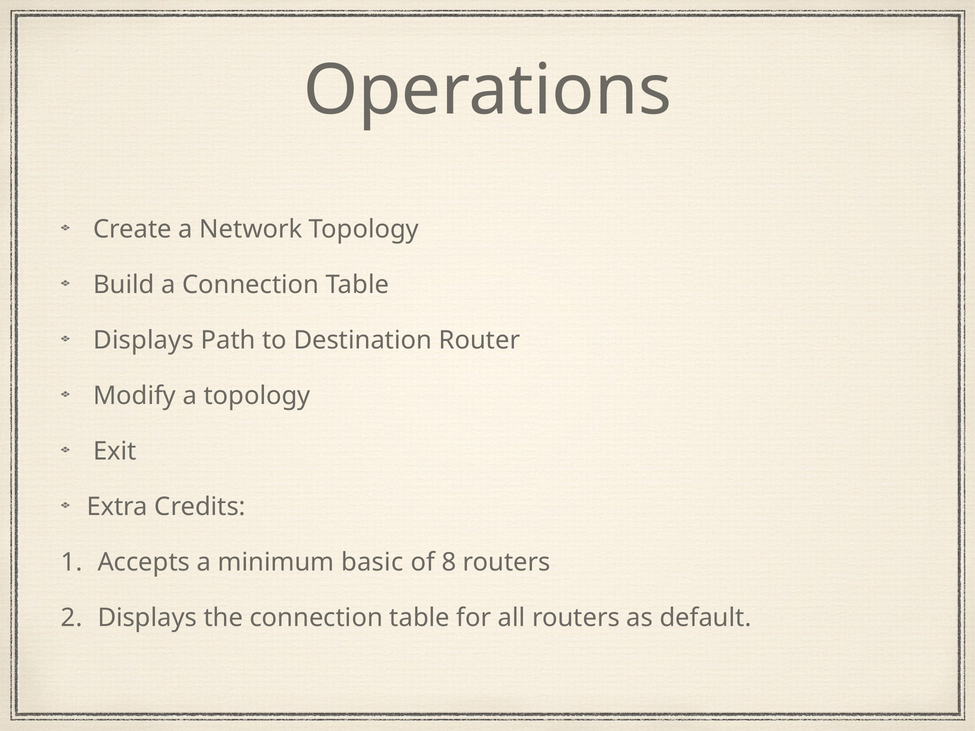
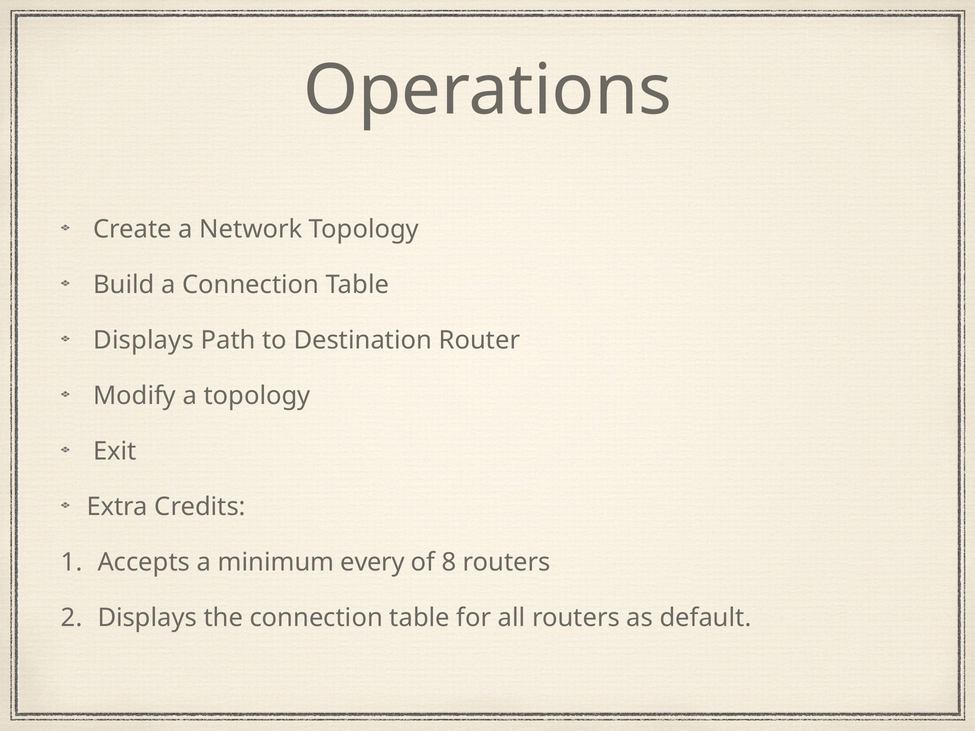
basic: basic -> every (373, 562)
